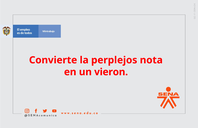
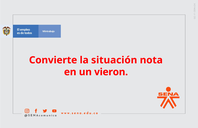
perplejos: perplejos -> situación (114, 60)
